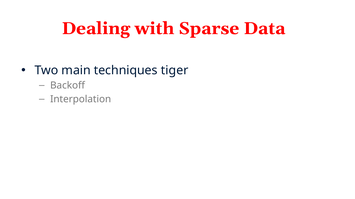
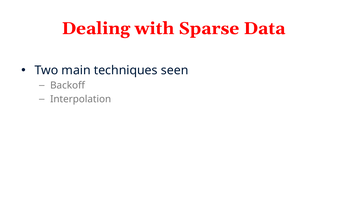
tiger: tiger -> seen (175, 71)
